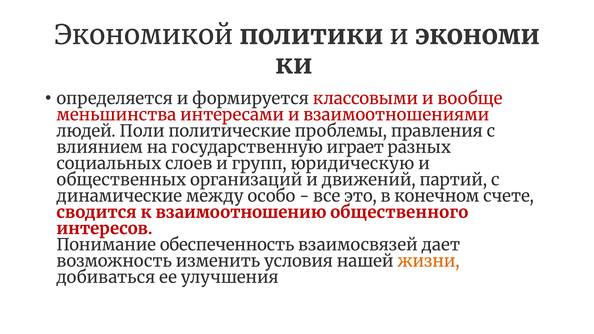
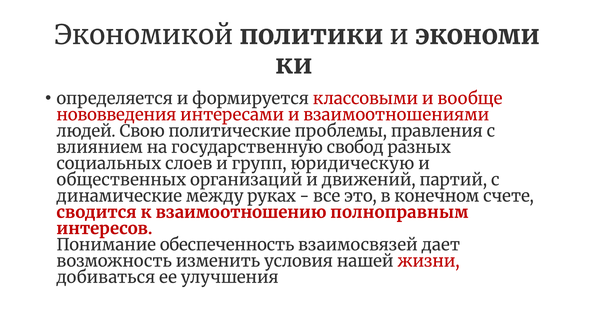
меньшинства: меньшинства -> нововведения (116, 115)
Поли: Поли -> Свою (142, 131)
играет: играет -> свобод (355, 147)
особо: особо -> руках (272, 196)
общественного: общественного -> полноправным (399, 212)
жизни colour: orange -> red (428, 261)
